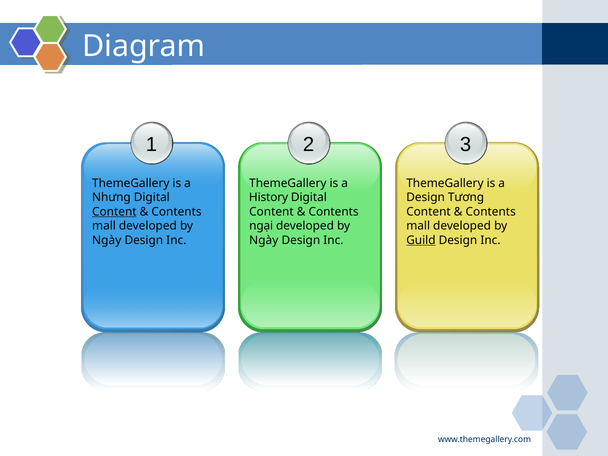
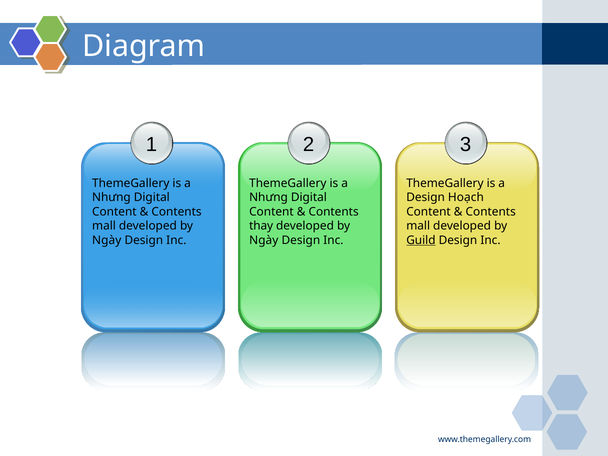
History: History -> Nhưng (269, 198)
Tương: Tương -> Hoạch (466, 198)
Content underline: present -> none (114, 212)
ngại: ngại -> thay (261, 226)
